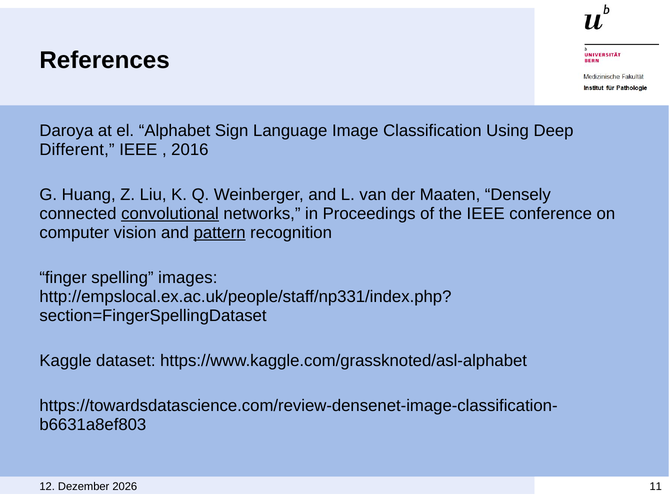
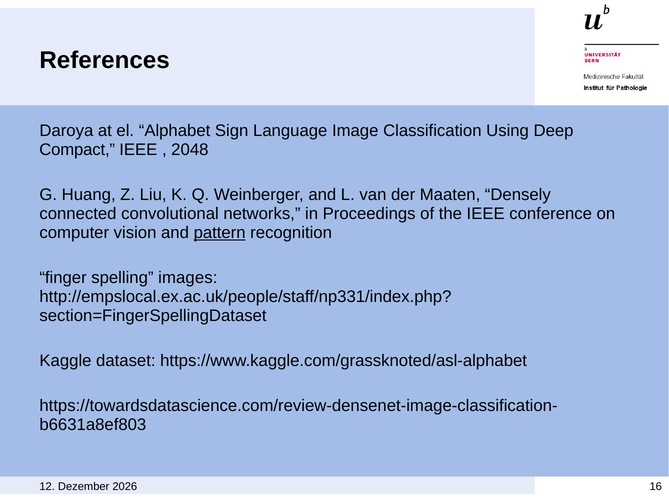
Different: Different -> Compact (77, 150)
2016: 2016 -> 2048 (190, 150)
convolutional underline: present -> none (170, 214)
11: 11 -> 16 (656, 487)
